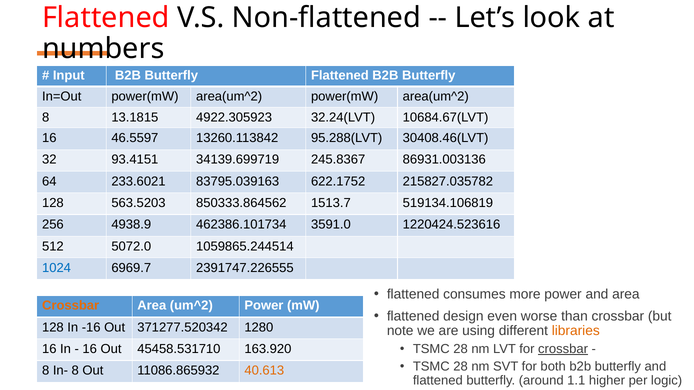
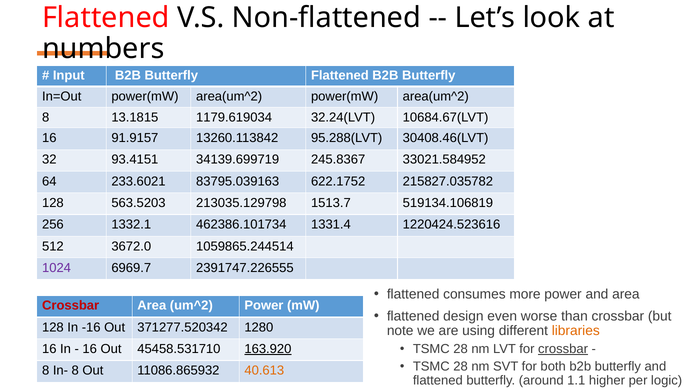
4922.305923: 4922.305923 -> 1179.619034 (234, 117)
46.5597: 46.5597 -> 91.9157 (135, 138)
86931.003136: 86931.003136 -> 33021.584952 (444, 160)
850333.864562: 850333.864562 -> 213035.129798 (241, 203)
4938.9: 4938.9 -> 1332.1 (131, 225)
3591.0: 3591.0 -> 1331.4 (331, 225)
5072.0: 5072.0 -> 3672.0 (131, 247)
1024 colour: blue -> purple (57, 268)
Crossbar colour: orange -> red (71, 306)
163.920 underline: none -> present (268, 349)
